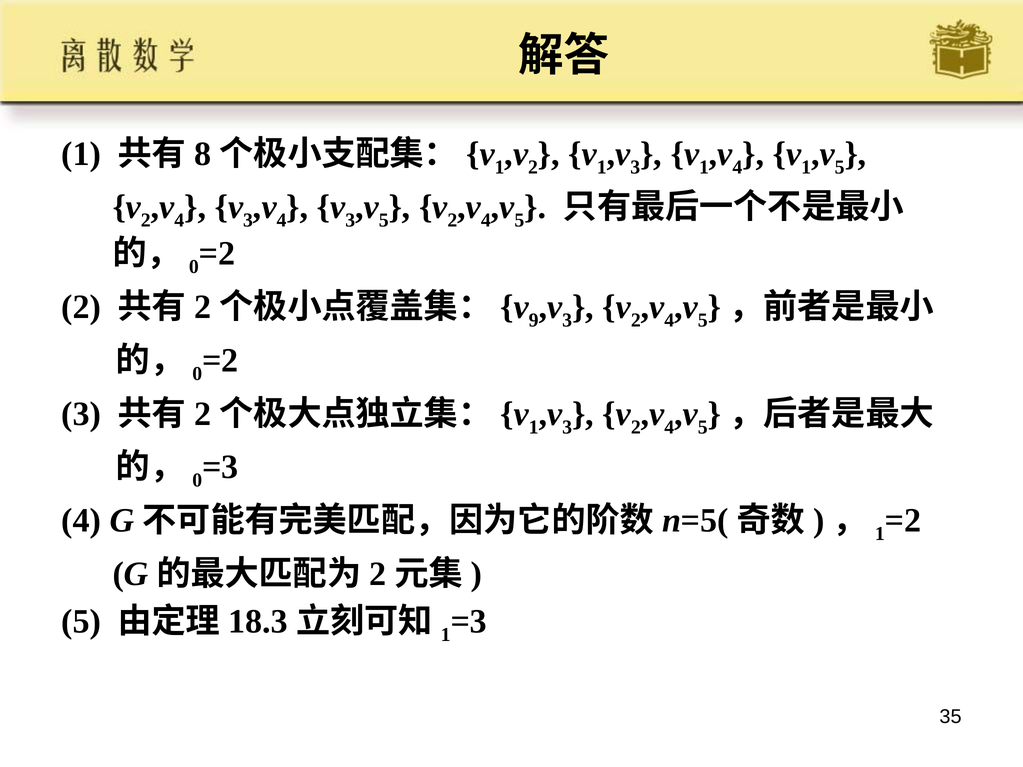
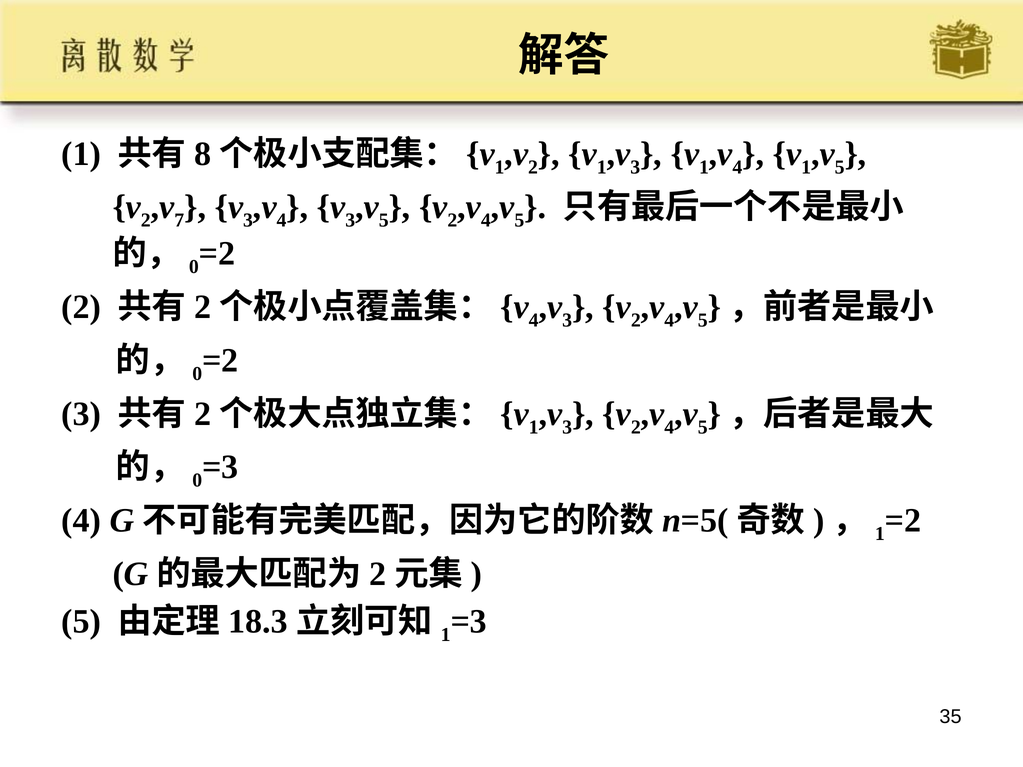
4: 4 -> 7 (179, 221)
9: 9 -> 4 (534, 320)
